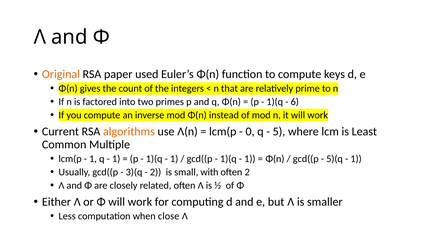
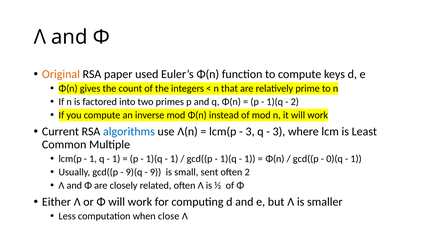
6: 6 -> 2 (295, 102)
algorithms colour: orange -> blue (129, 131)
0: 0 -> 3 (250, 131)
5: 5 -> 3 (279, 131)
5)(q: 5)(q -> 0)(q (335, 159)
3)(q: 3)(q -> 9)(q (134, 172)
2: 2 -> 9 (156, 172)
with: with -> sent (209, 172)
